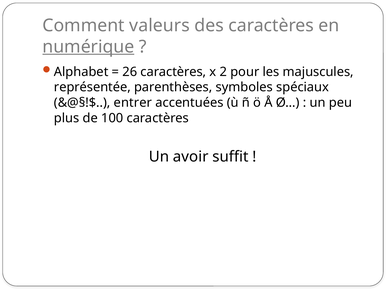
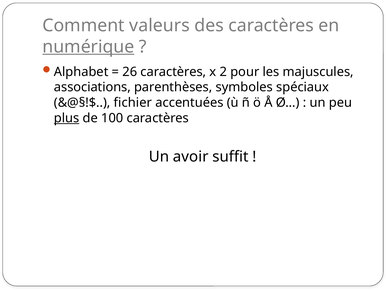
représentée: représentée -> associations (92, 87)
entrer: entrer -> fichier (133, 103)
plus underline: none -> present (67, 118)
